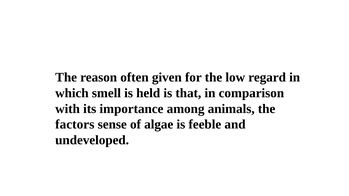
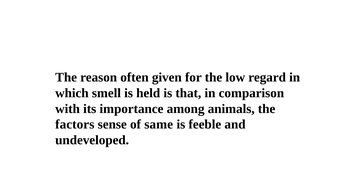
algae: algae -> same (159, 125)
